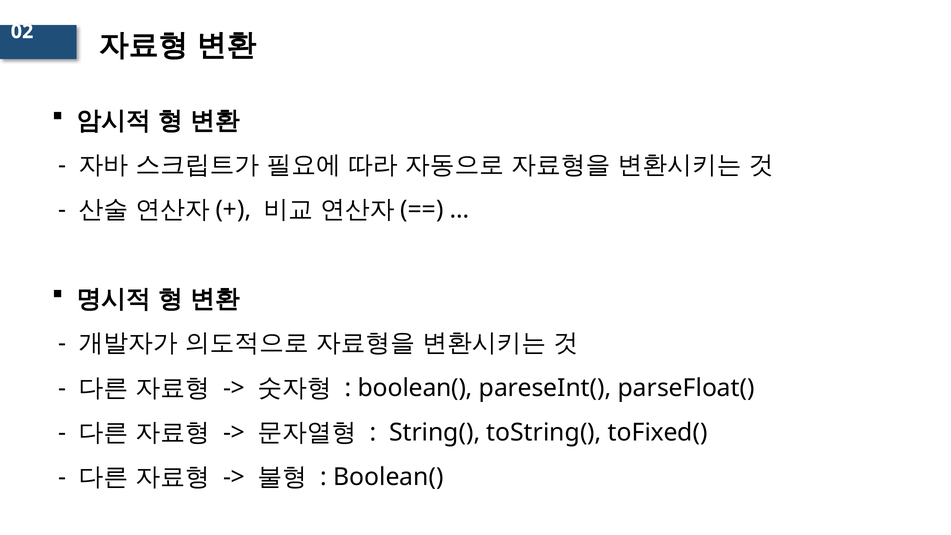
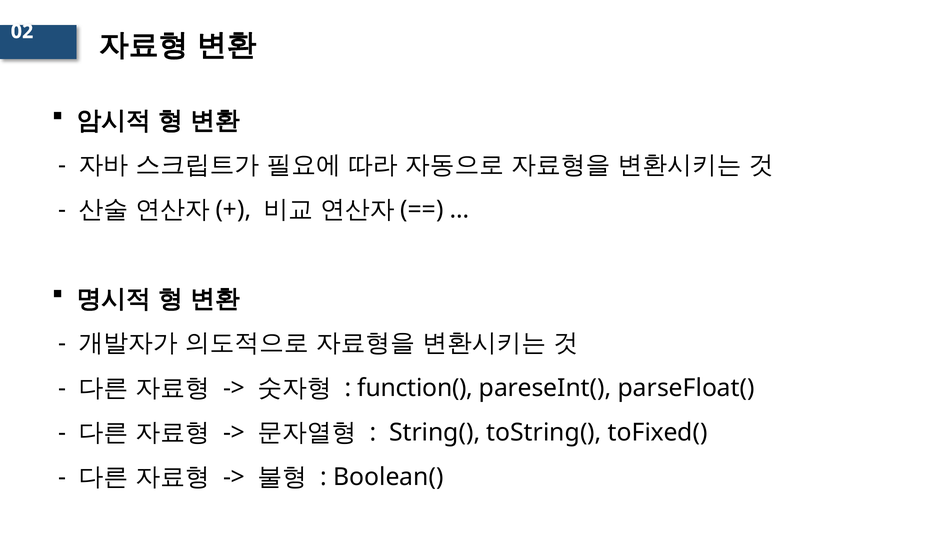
boolean(: boolean( -> function( (415, 388)
